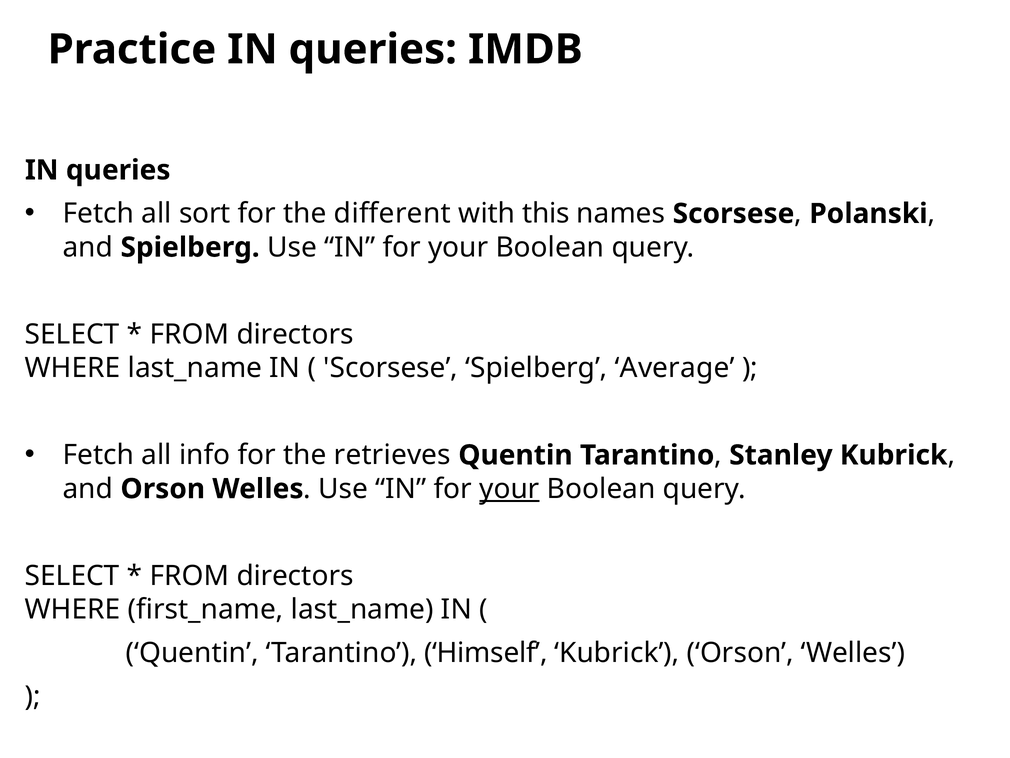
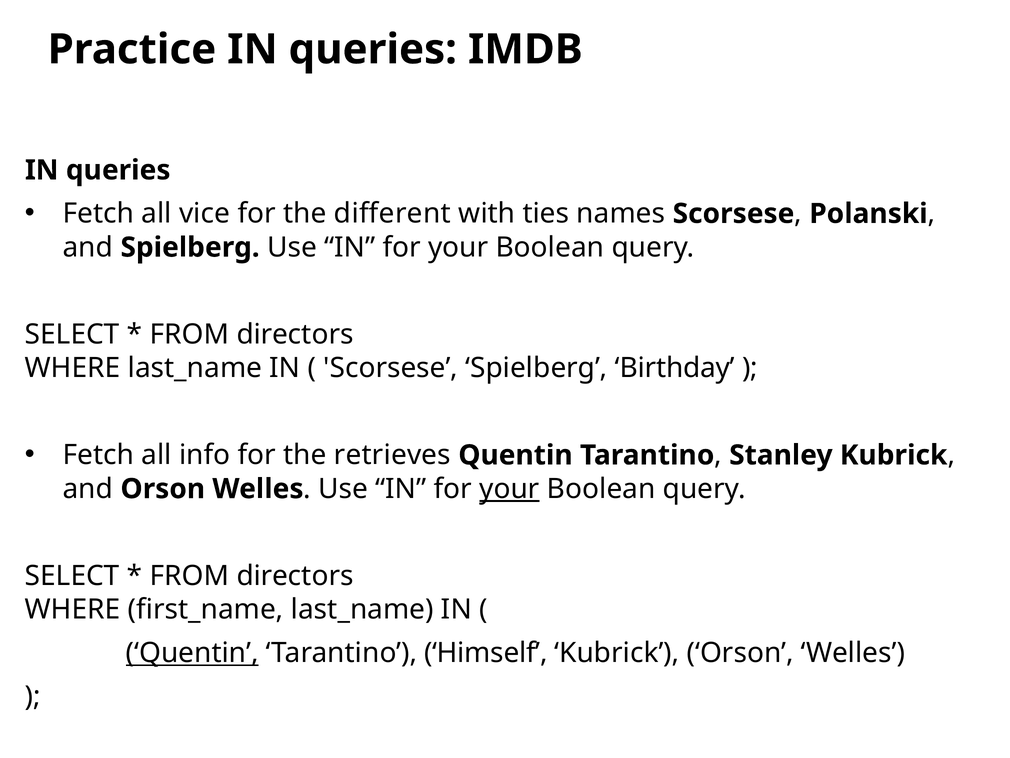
sort: sort -> vice (205, 214)
this: this -> ties (546, 214)
Average: Average -> Birthday (675, 368)
Quentin underline: none -> present (192, 653)
